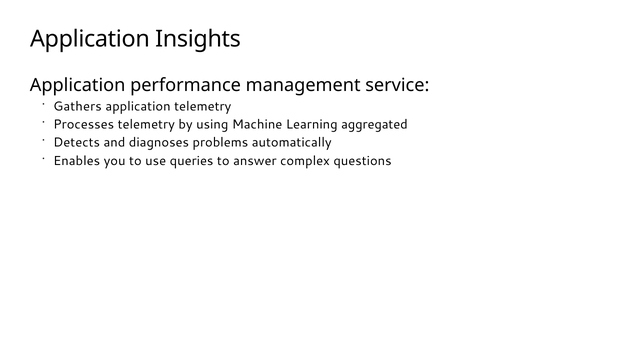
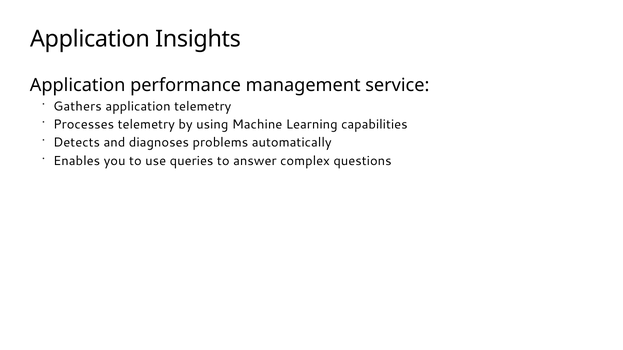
aggregated: aggregated -> capabilities (374, 125)
